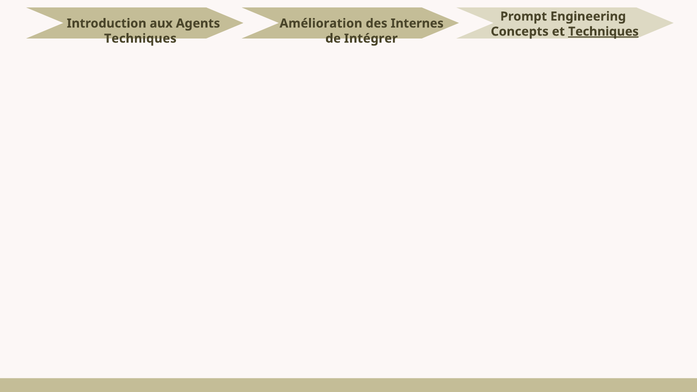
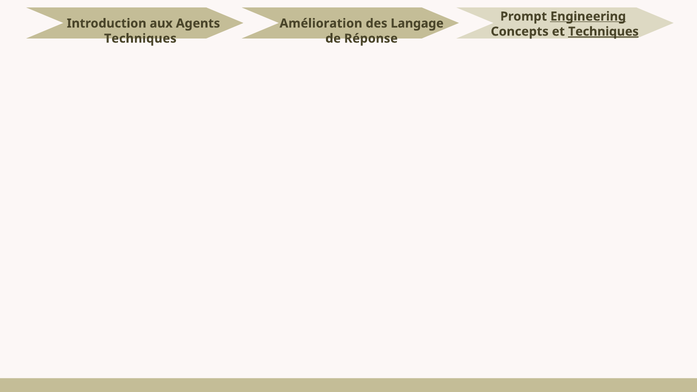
Engineering underline: none -> present (588, 16)
Internes: Internes -> Langage (417, 23)
Intégrer: Intégrer -> Réponse (371, 39)
